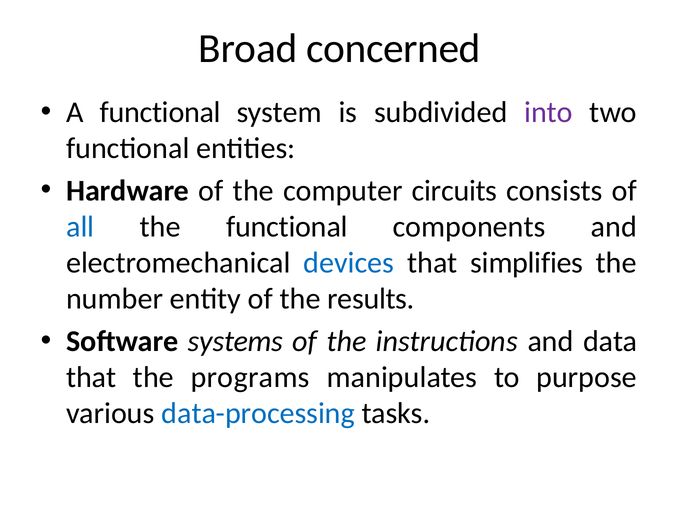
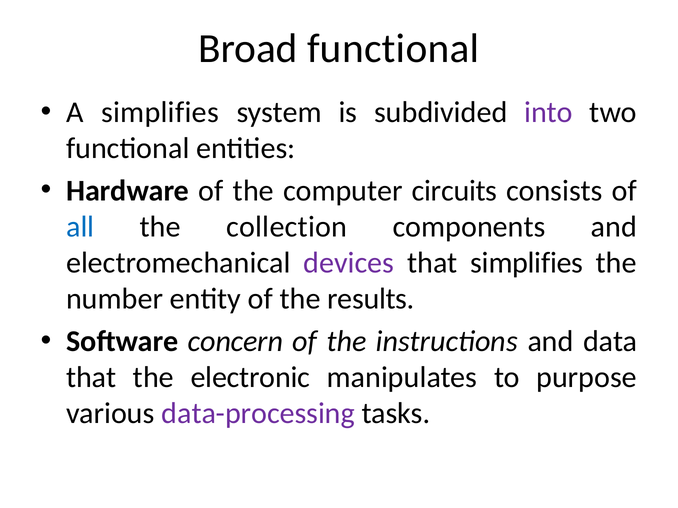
Broad concerned: concerned -> functional (393, 48)
A functional: functional -> simplifies (160, 112)
the functional: functional -> collection (287, 227)
devices colour: blue -> purple (349, 263)
systems: systems -> concern (235, 342)
programs: programs -> electronic (250, 378)
data-processing colour: blue -> purple (258, 414)
